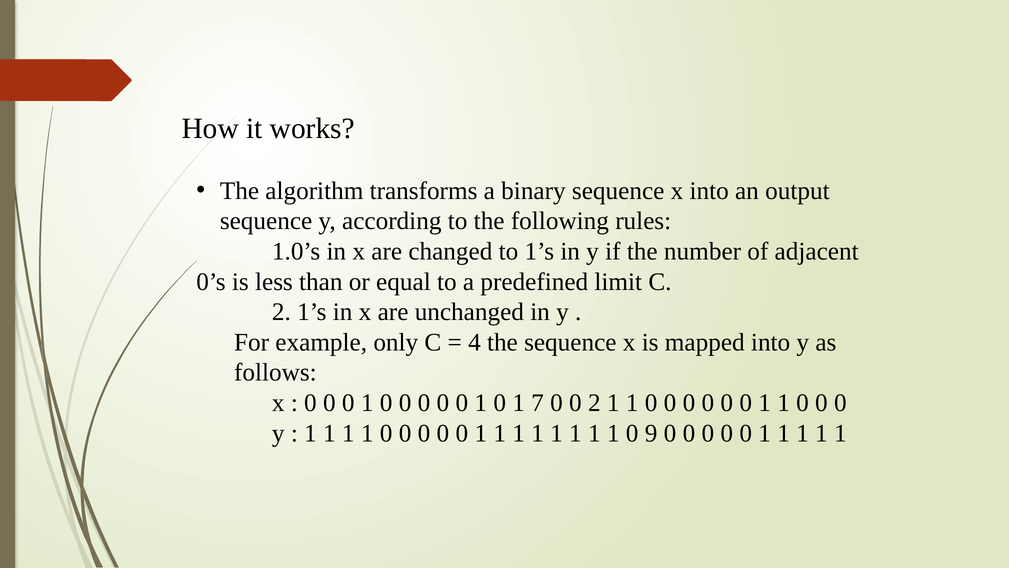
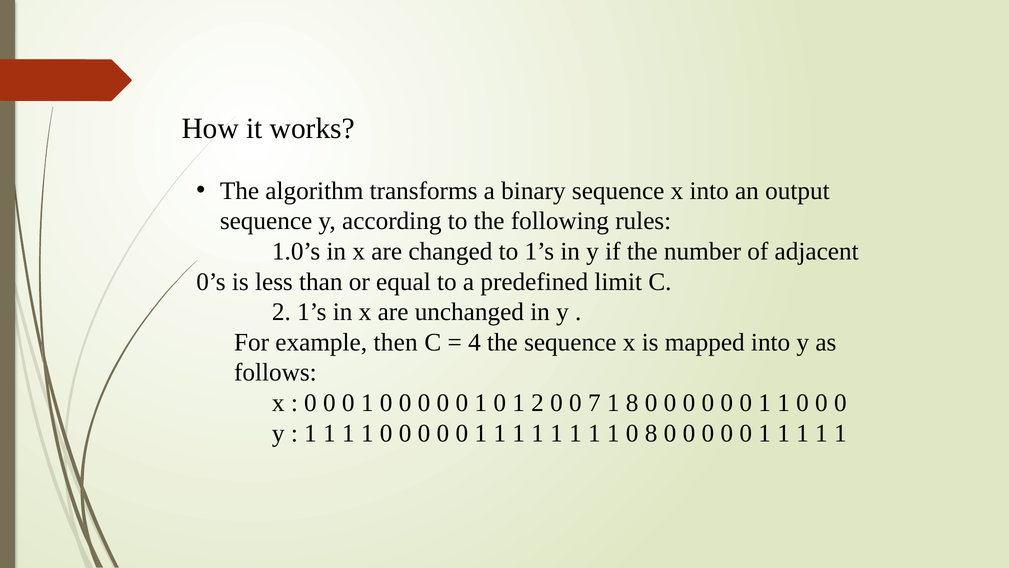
only: only -> then (396, 342)
1 7: 7 -> 2 (538, 403)
0 2: 2 -> 7 (594, 403)
1: 1 -> 8 (632, 403)
0 9: 9 -> 8 (651, 433)
